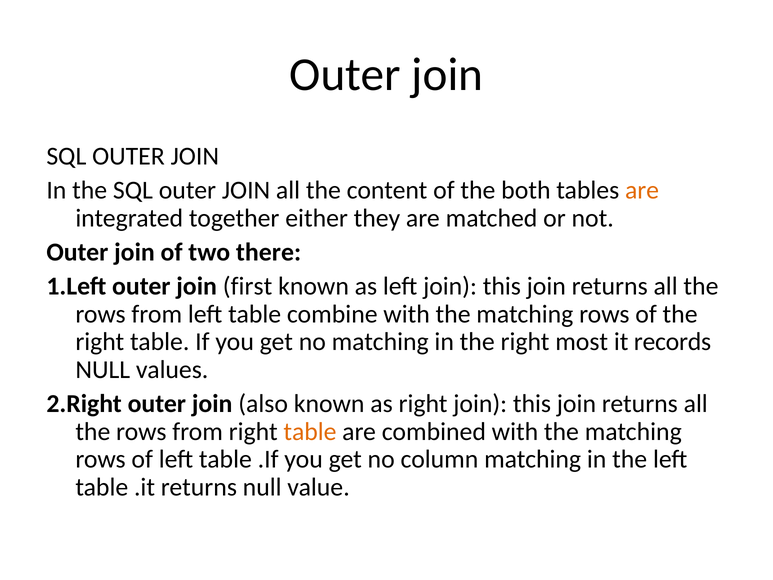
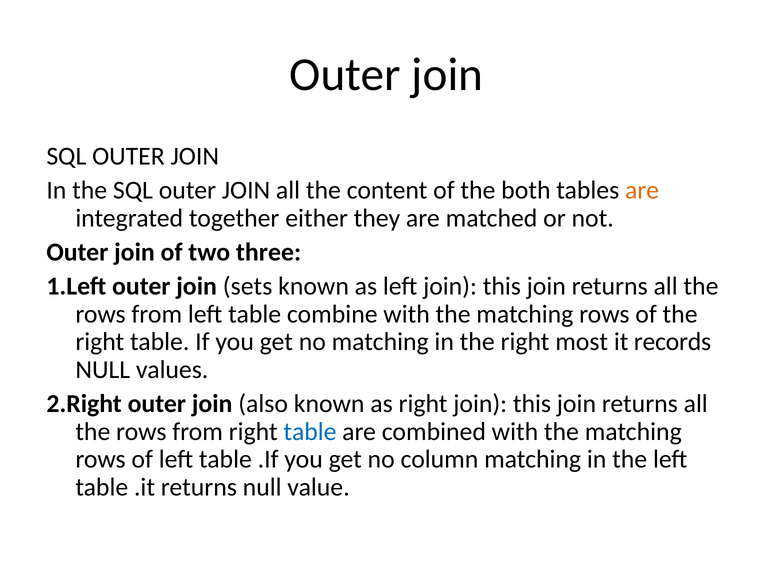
there: there -> three (269, 252)
first: first -> sets (248, 286)
table colour: orange -> blue (310, 431)
